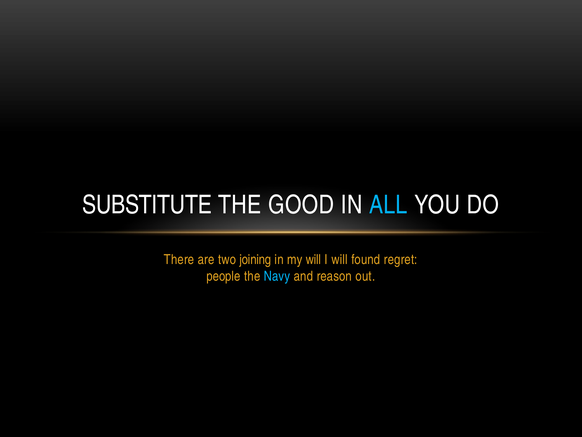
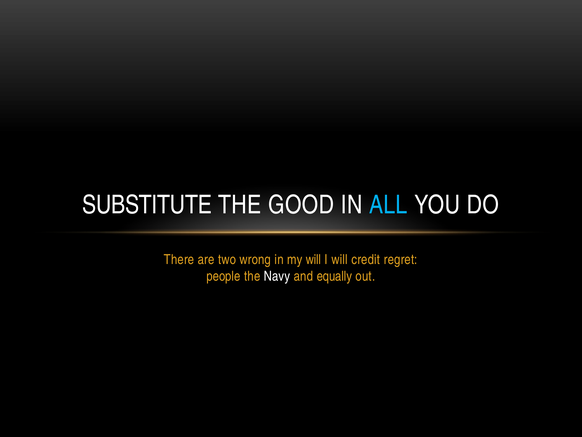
joining: joining -> wrong (255, 259)
found: found -> credit (366, 259)
Navy colour: light blue -> white (277, 276)
reason: reason -> equally (334, 276)
